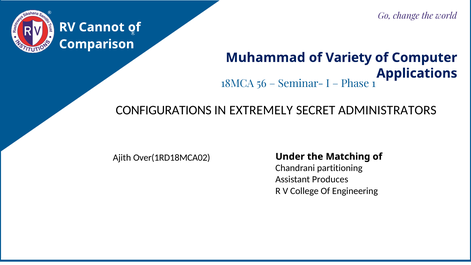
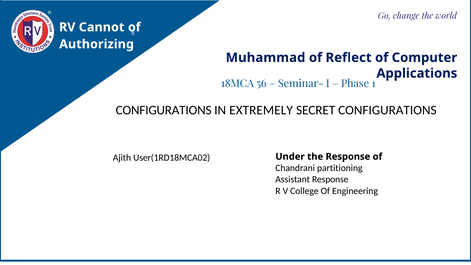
Comparison: Comparison -> Authorizing (97, 44)
Variety: Variety -> Reflect (349, 58)
SECRET ADMINISTRATORS: ADMINISTRATORS -> CONFIGURATIONS (387, 110)
Over(1RD18MCA02: Over(1RD18MCA02 -> User(1RD18MCA02 (172, 158)
the Matching: Matching -> Response (348, 157)
Assistant Produces: Produces -> Response (330, 179)
